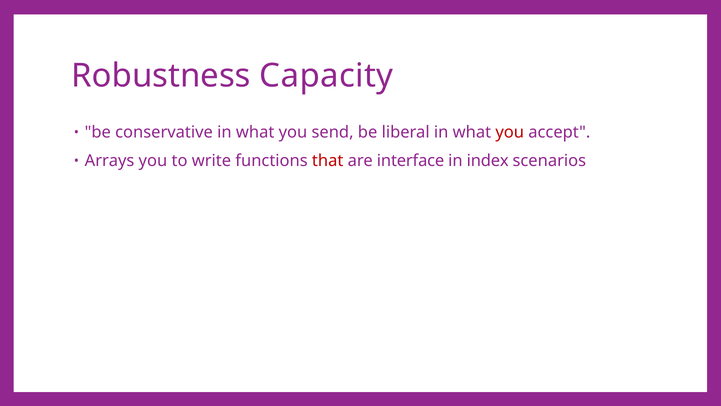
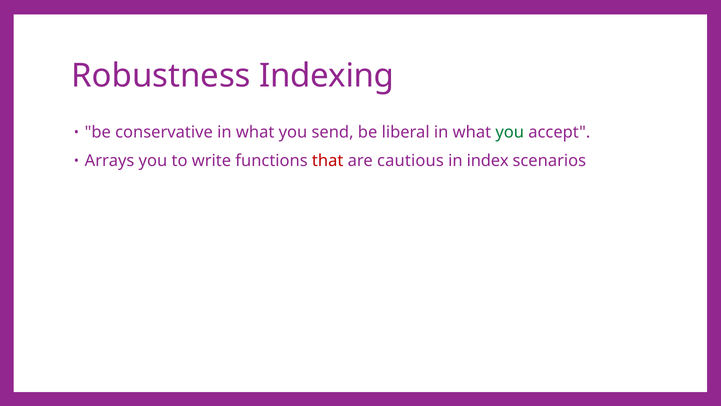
Capacity: Capacity -> Indexing (327, 76)
you colour: red -> green (510, 132)
interface: interface -> cautious (410, 161)
